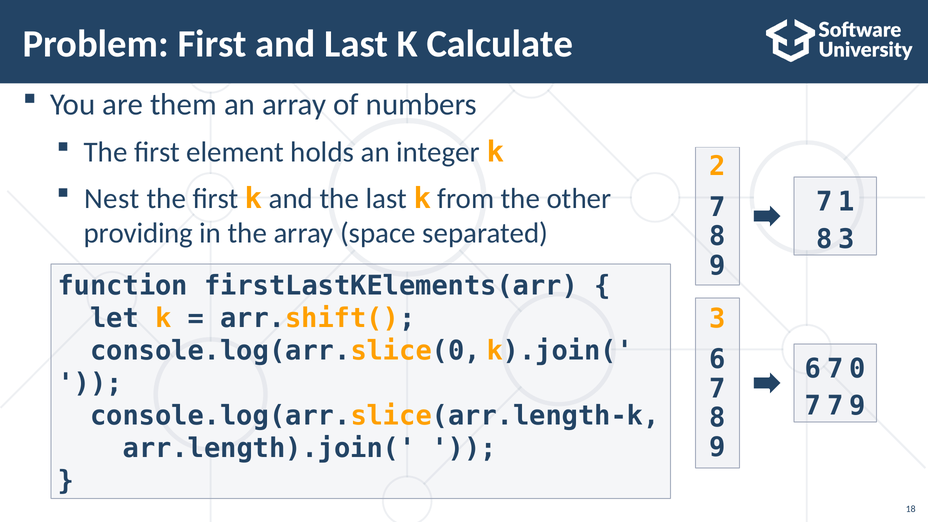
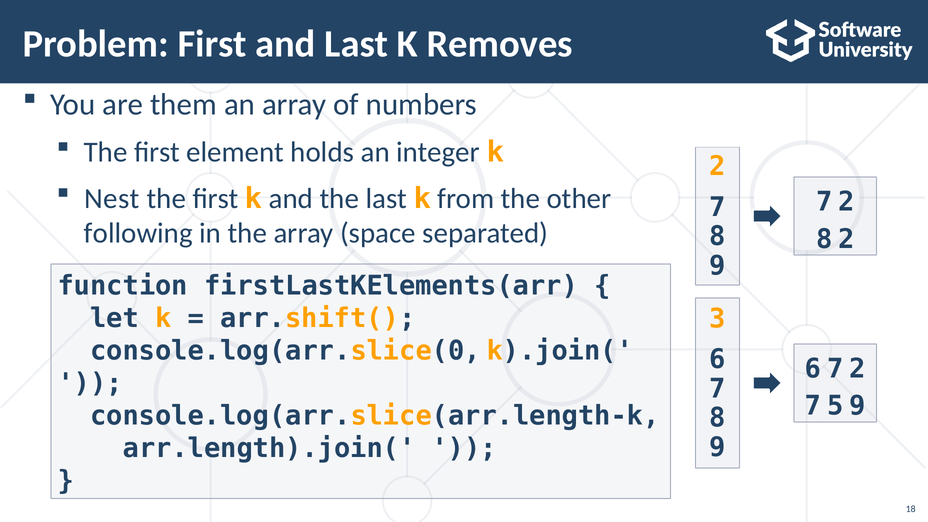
Calculate: Calculate -> Removes (500, 44)
1: 1 -> 2 (846, 202)
providing: providing -> following (138, 233)
8 3: 3 -> 2 (846, 239)
6 7 0: 0 -> 2 (858, 369)
7 7: 7 -> 5 (835, 406)
